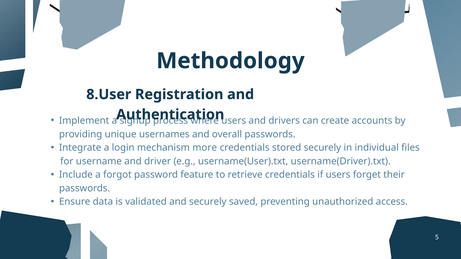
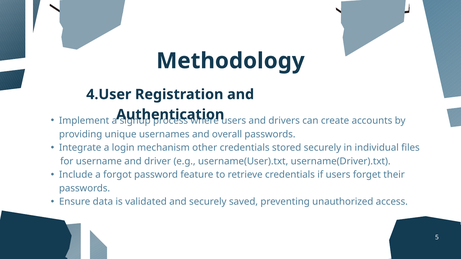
8.User: 8.User -> 4.User (109, 95)
more: more -> other (205, 148)
